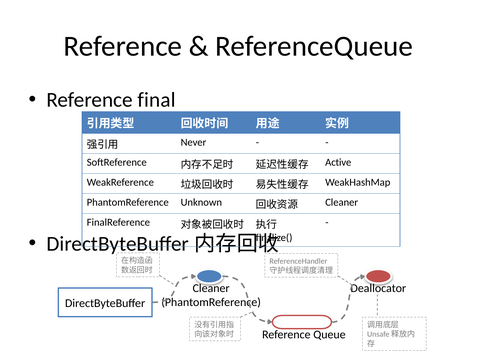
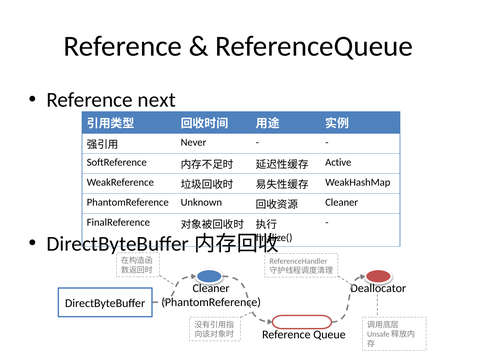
final: final -> next (157, 100)
